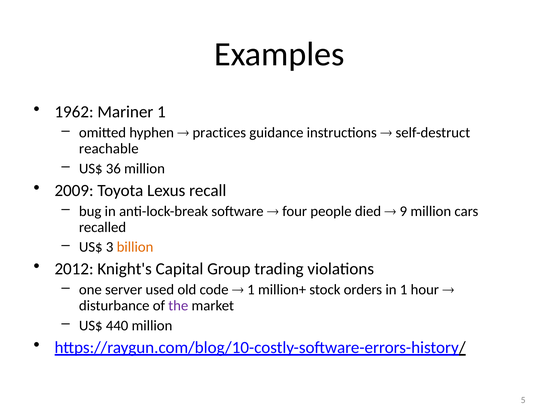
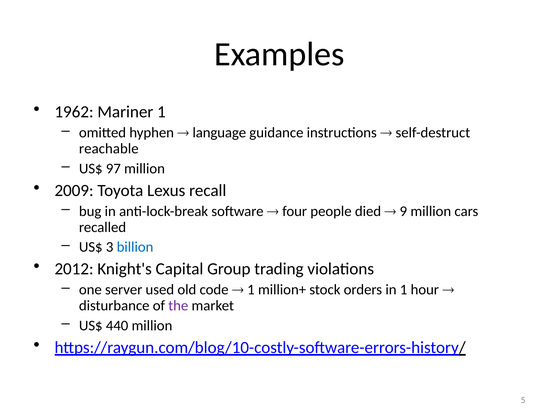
practices: practices -> language (219, 133)
36: 36 -> 97 (113, 169)
billion colour: orange -> blue (135, 247)
